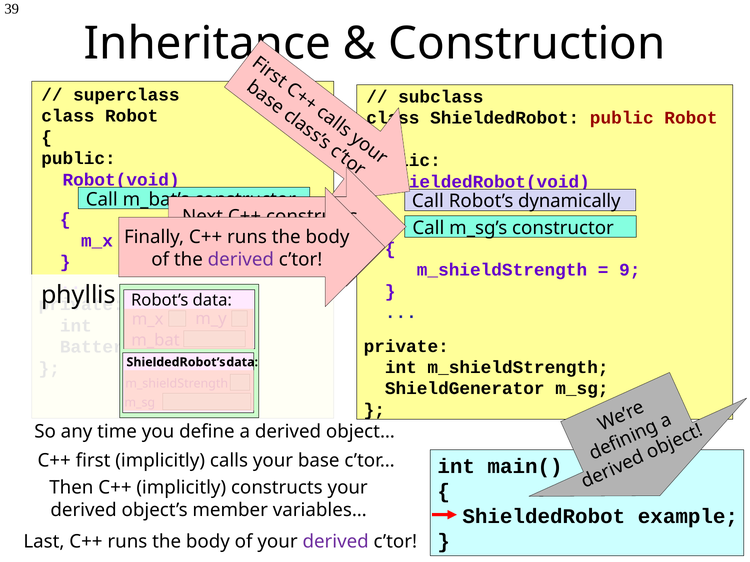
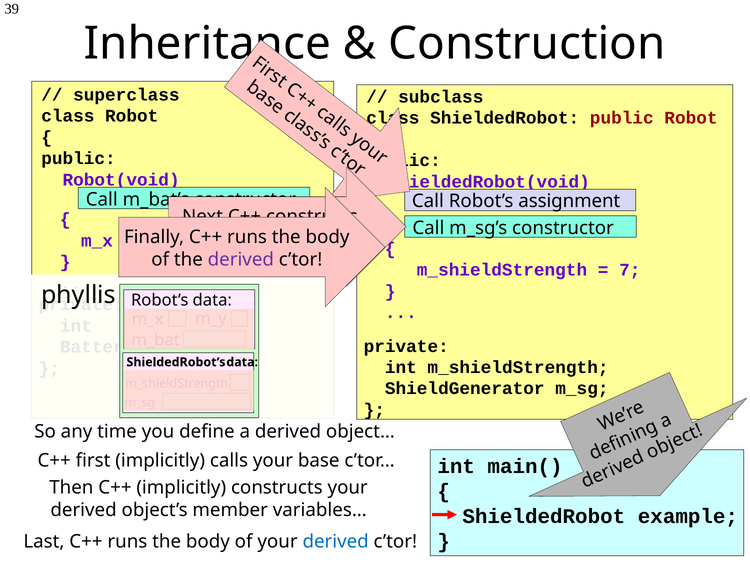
dynamically: dynamically -> assignment (569, 201)
9: 9 -> 7 (630, 270)
derived colour: purple -> blue (336, 542)
